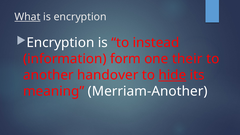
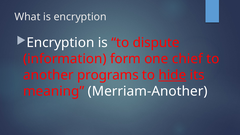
What underline: present -> none (27, 17)
instead: instead -> dispute (156, 43)
their: their -> chief (187, 59)
handover: handover -> programs (108, 75)
